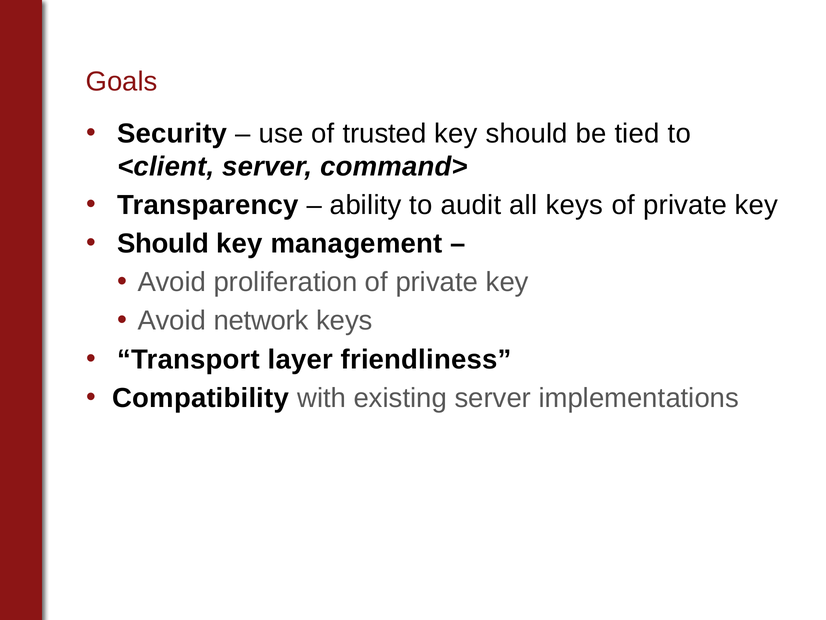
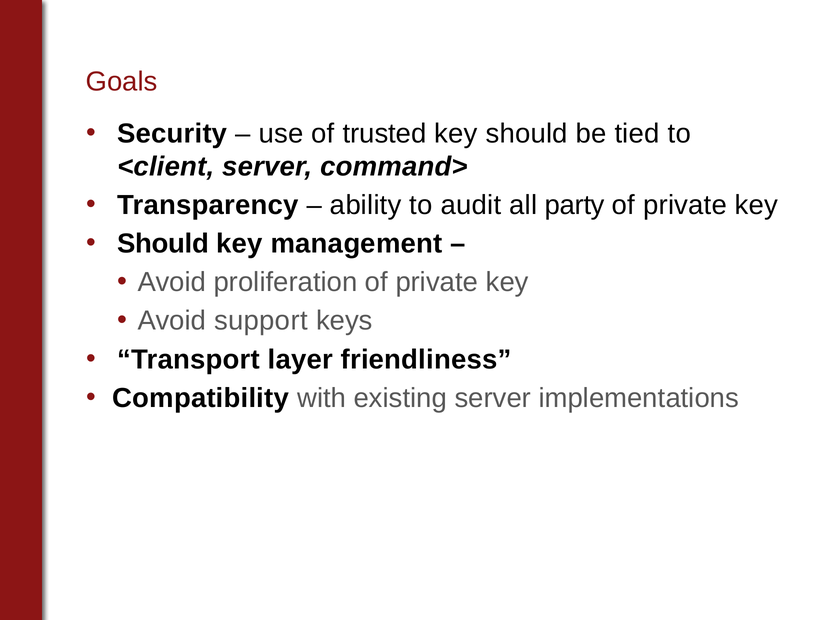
all keys: keys -> party (575, 205)
network: network -> support (261, 321)
